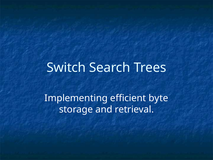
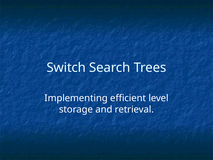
byte: byte -> level (159, 98)
